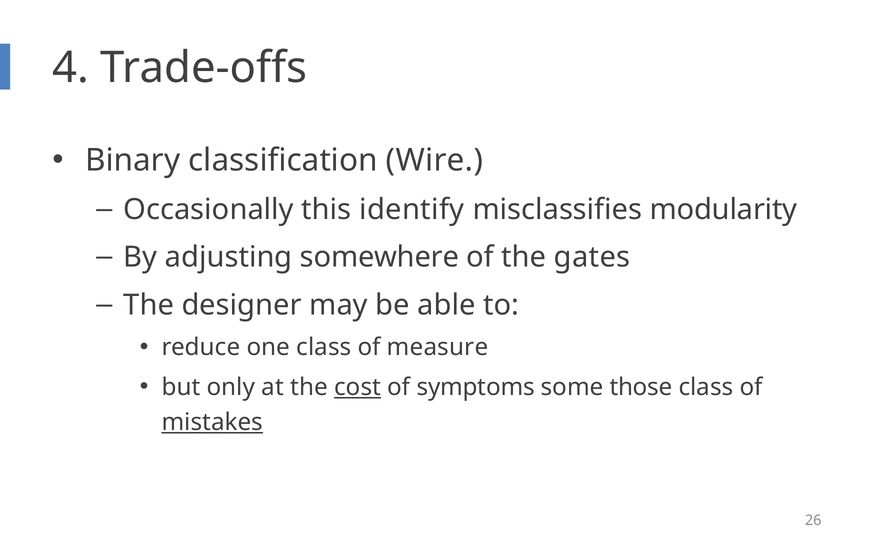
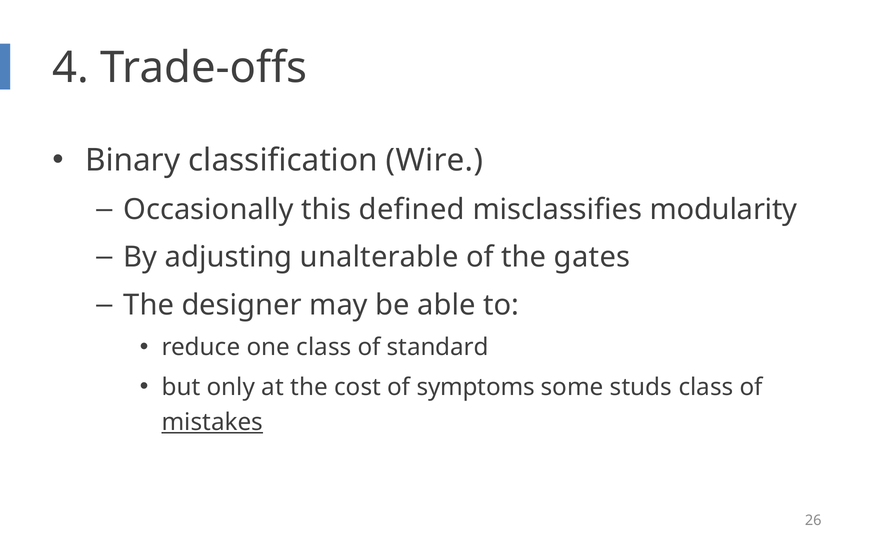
identify: identify -> defined (412, 210)
somewhere: somewhere -> unalterable (379, 257)
measure: measure -> standard (438, 348)
cost underline: present -> none (358, 387)
those: those -> studs (641, 387)
